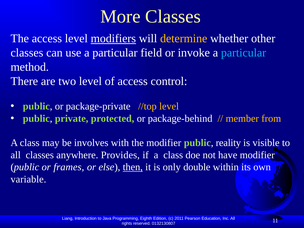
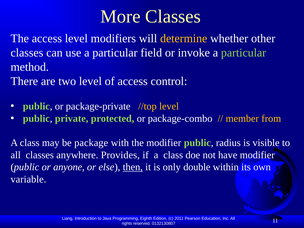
modifiers underline: present -> none (113, 39)
particular colour: light blue -> light green (244, 53)
package-behind: package-behind -> package-combo (180, 119)
involves: involves -> package (91, 143)
reality: reality -> radius (228, 143)
frames: frames -> anyone (69, 167)
